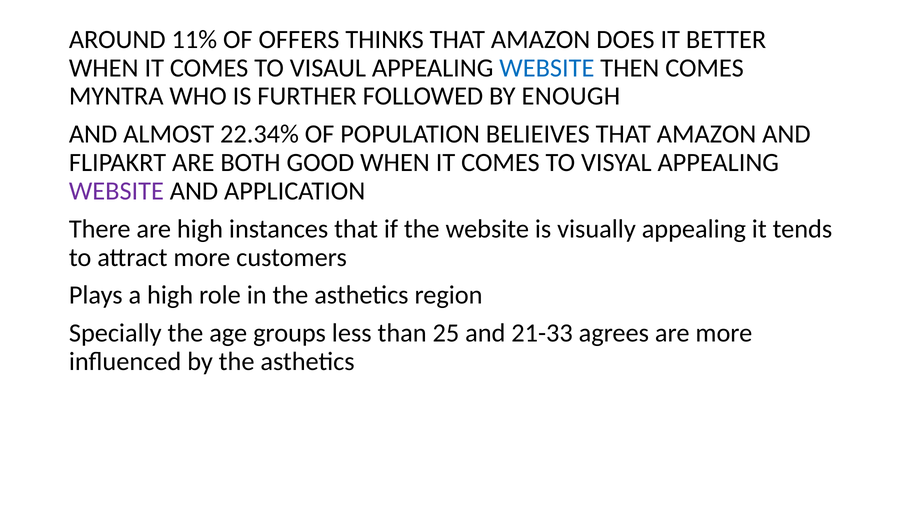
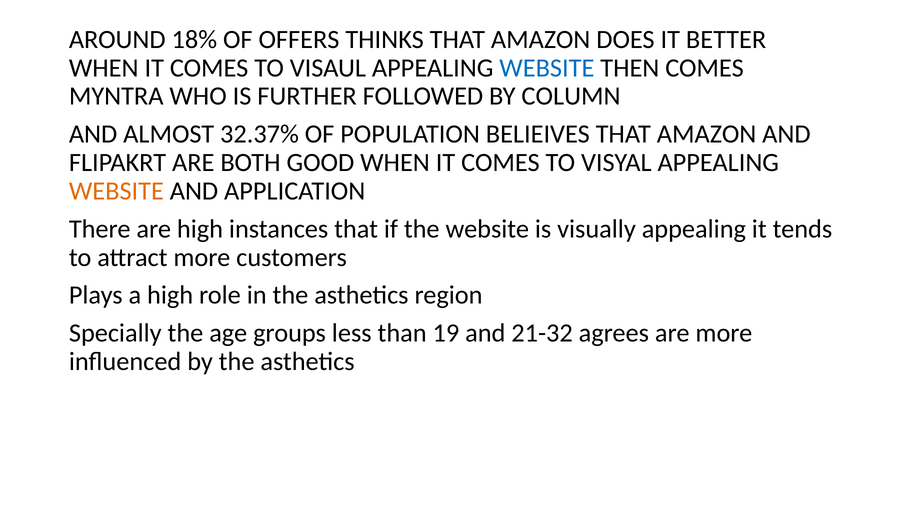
11%: 11% -> 18% (194, 39)
ENOUGH: ENOUGH -> COLUMN (571, 96)
22.34%: 22.34% -> 32.37% (260, 134)
WEBSITE colour: purple -> orange (116, 191)
25: 25 -> 19 (446, 333)
21-33: 21-33 -> 21-32 (542, 333)
